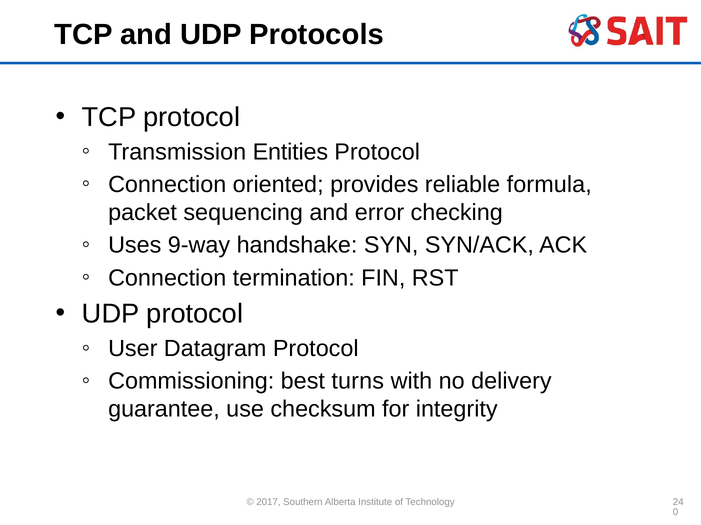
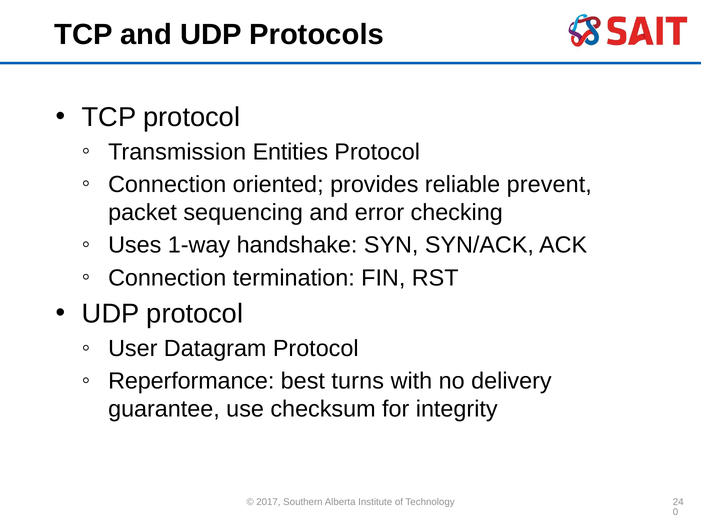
formula: formula -> prevent (549, 185)
9-way: 9-way -> 1-way (199, 246)
Commissioning: Commissioning -> Reperformance (191, 382)
